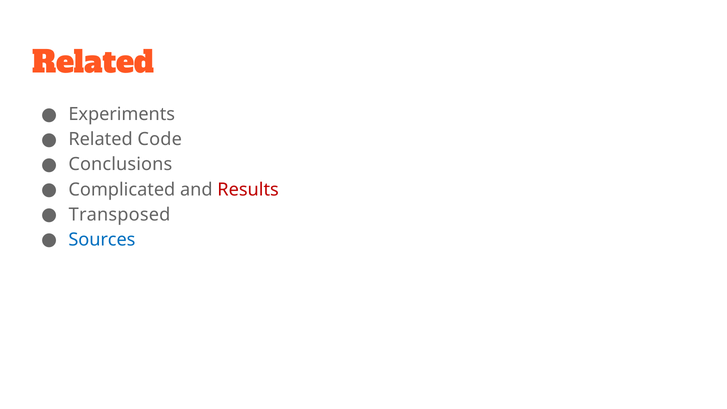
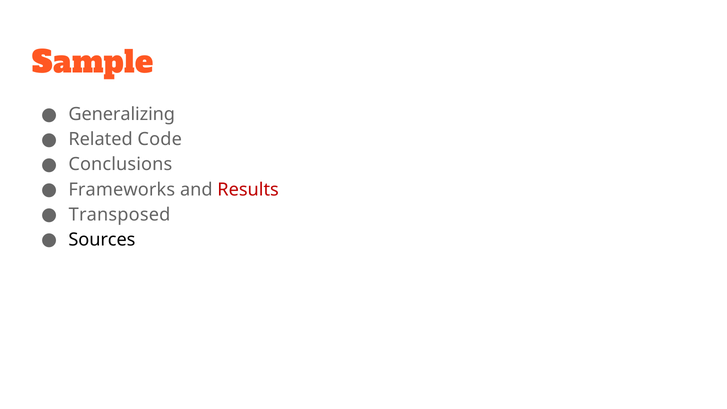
Related: Related -> Sample (93, 63)
Experiments: Experiments -> Generalizing (122, 114)
Complicated: Complicated -> Frameworks (122, 190)
Sources colour: blue -> black (102, 240)
